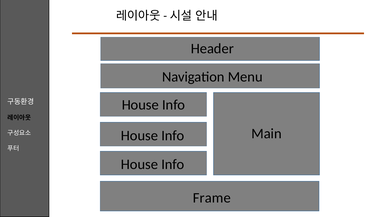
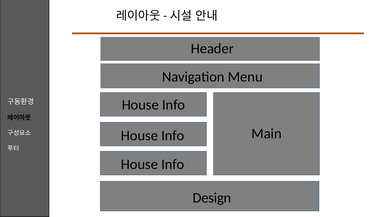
Frame: Frame -> Design (212, 198)
